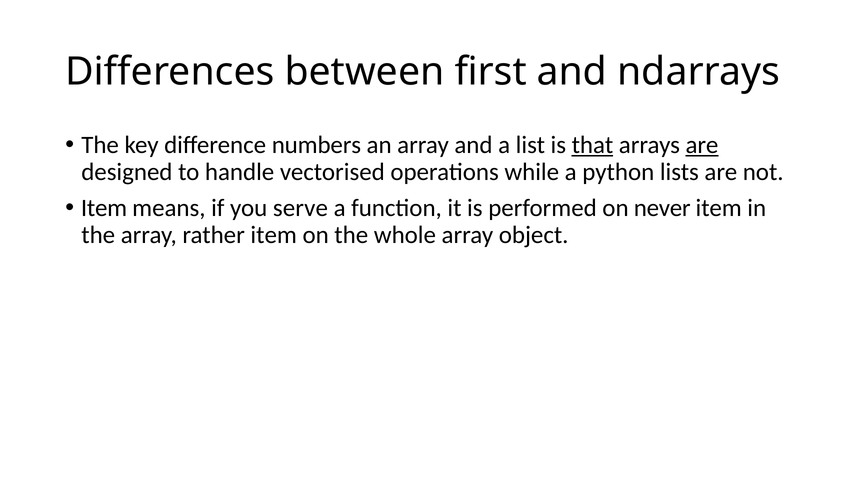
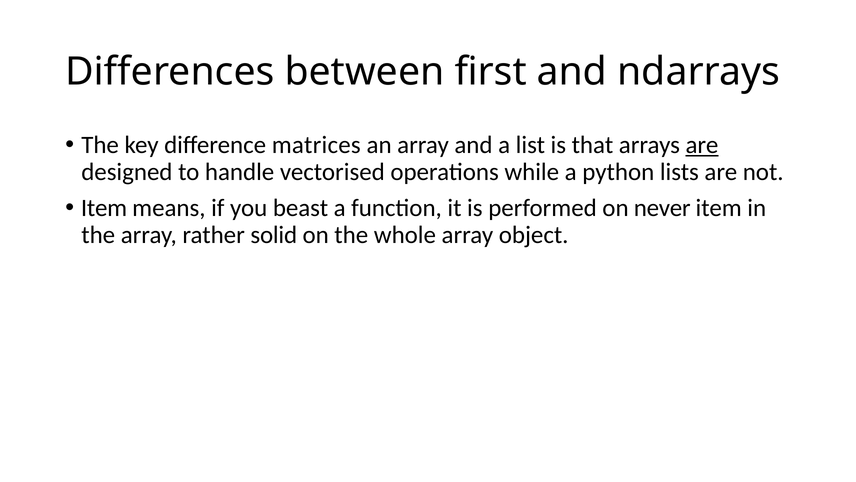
numbers: numbers -> matrices (316, 145)
that underline: present -> none (592, 145)
serve: serve -> beast (301, 208)
rather item: item -> solid (274, 235)
